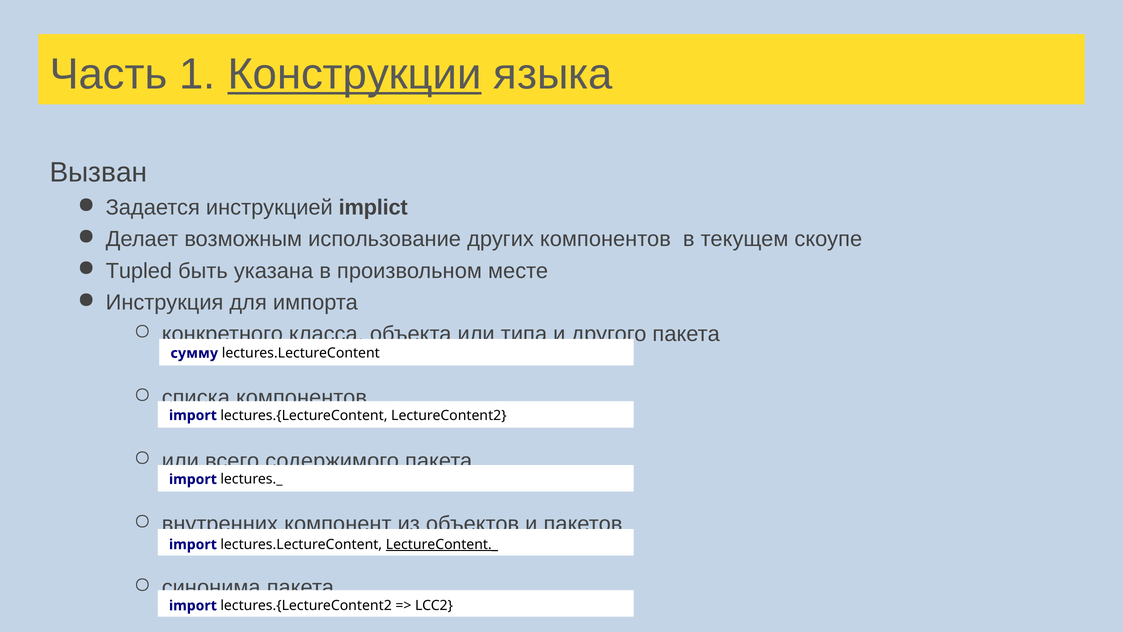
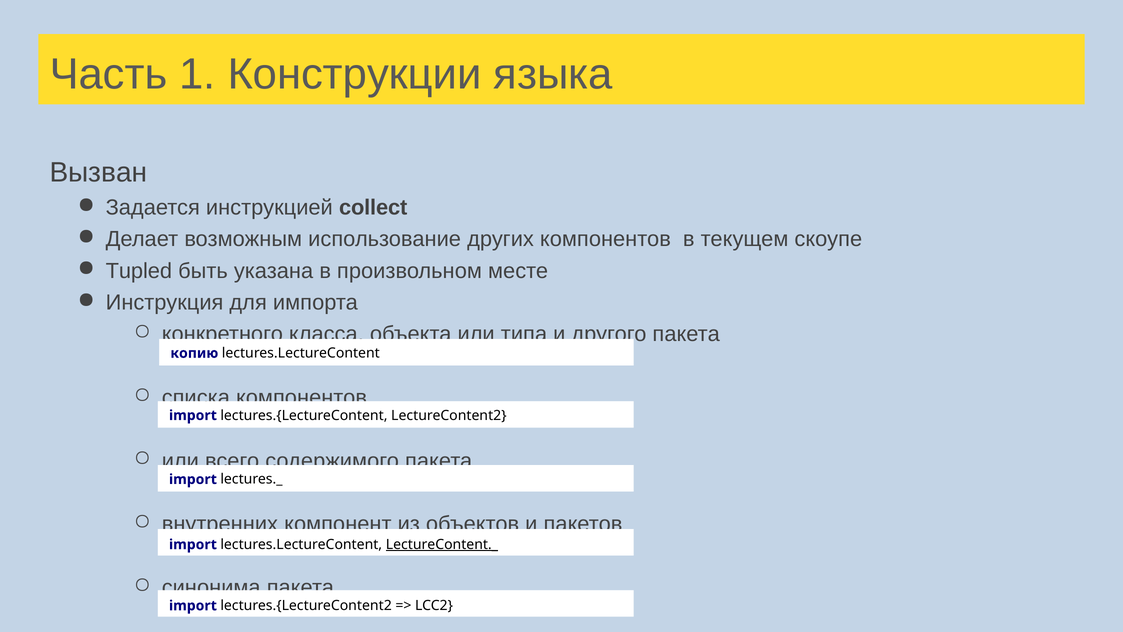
Конструкции underline: present -> none (355, 74)
implict: implict -> collect (373, 207)
сумму: сумму -> копию (194, 353)
